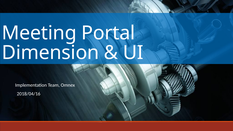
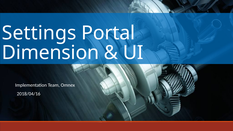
Meeting: Meeting -> Settings (39, 33)
